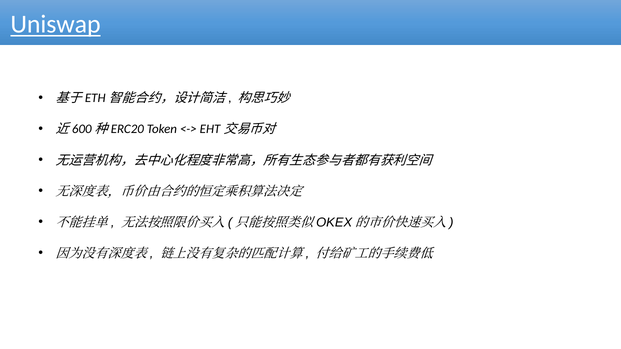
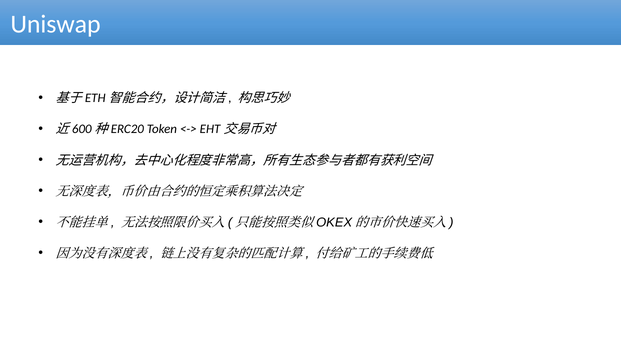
Uniswap underline: present -> none (56, 24)
